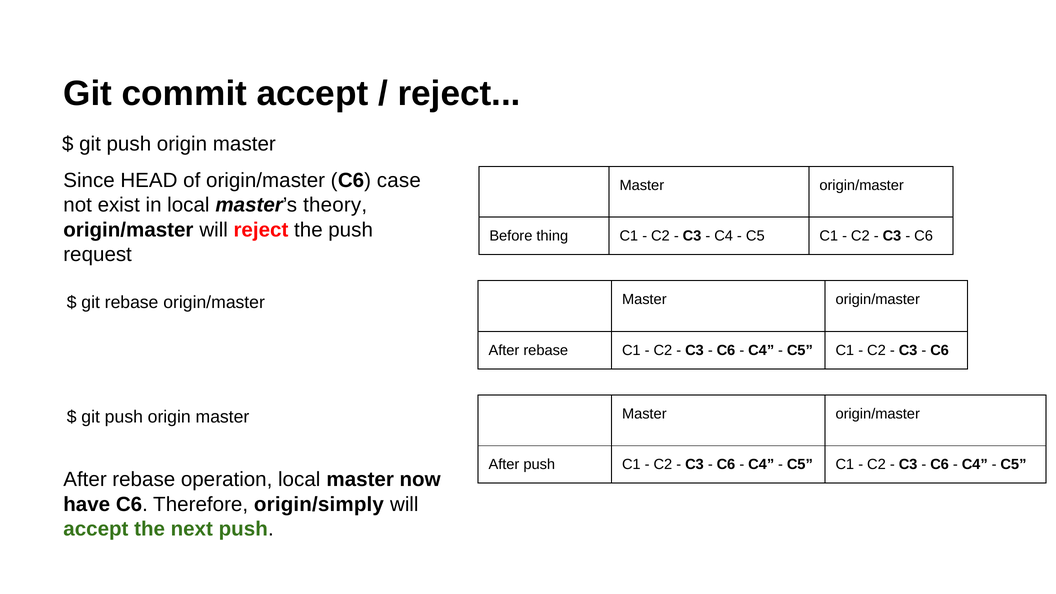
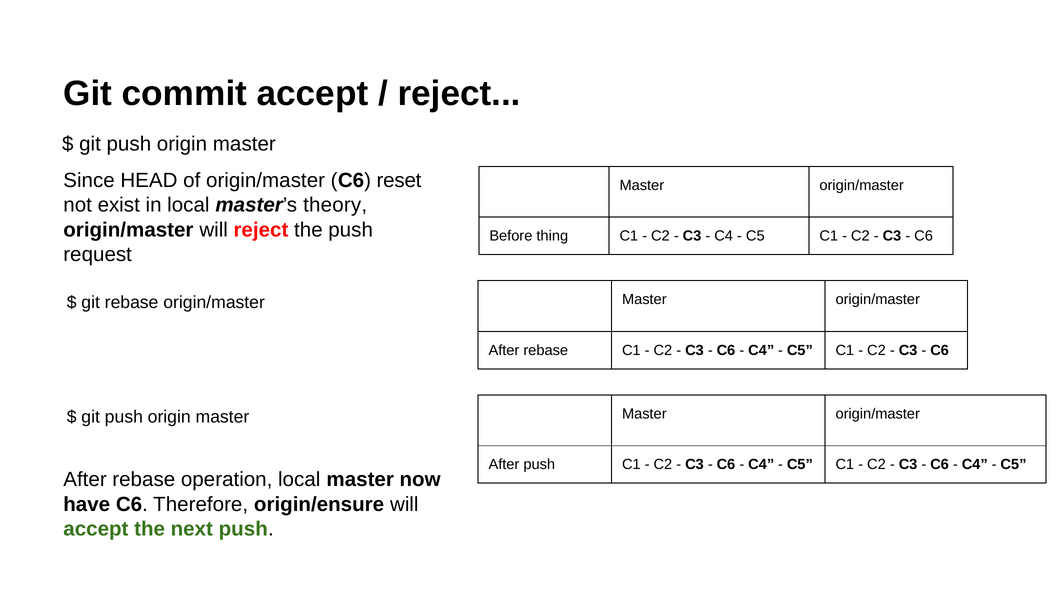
case: case -> reset (399, 181)
origin/simply: origin/simply -> origin/ensure (319, 504)
